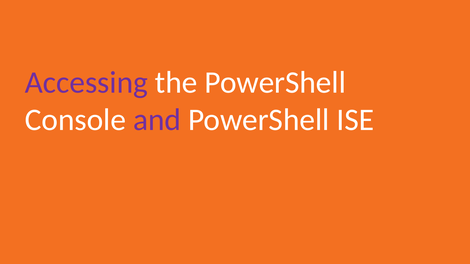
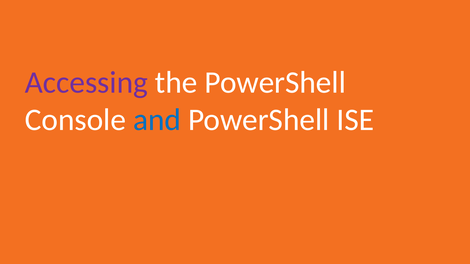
and colour: purple -> blue (157, 120)
